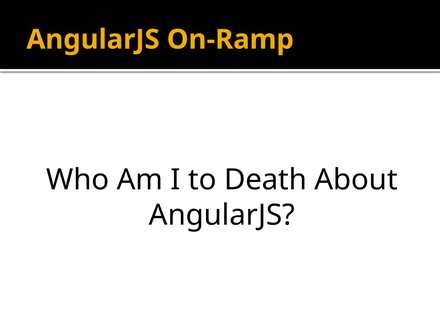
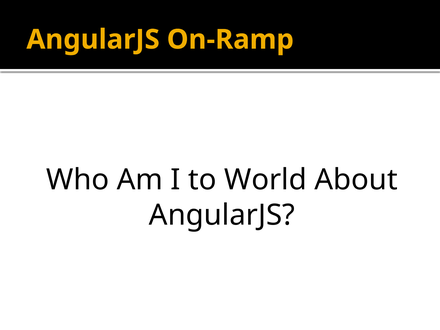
Death: Death -> World (265, 180)
